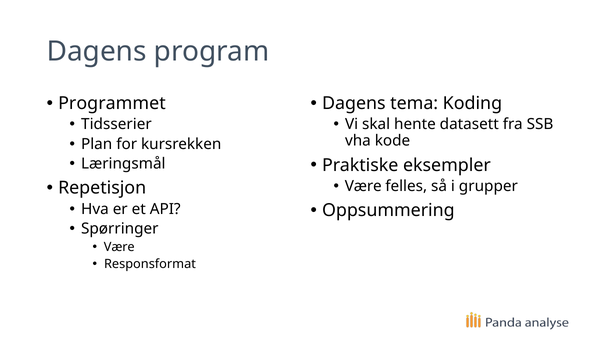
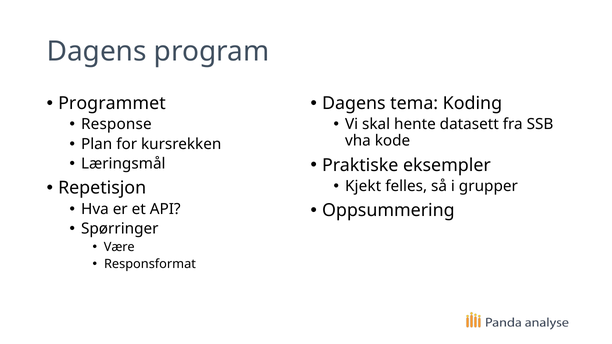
Tidsserier: Tidsserier -> Response (116, 125)
Være: Være -> Kjekt (363, 186)
